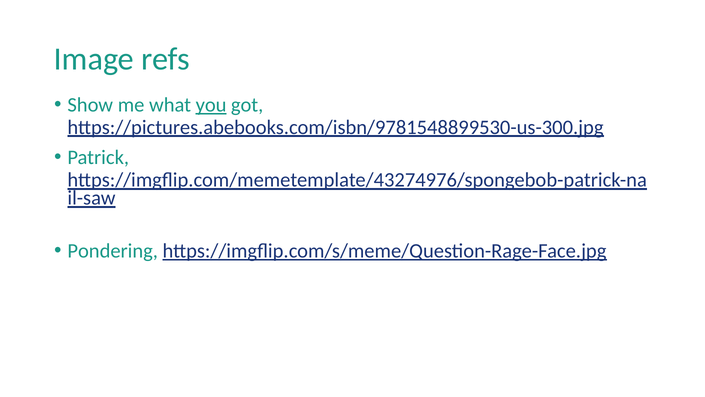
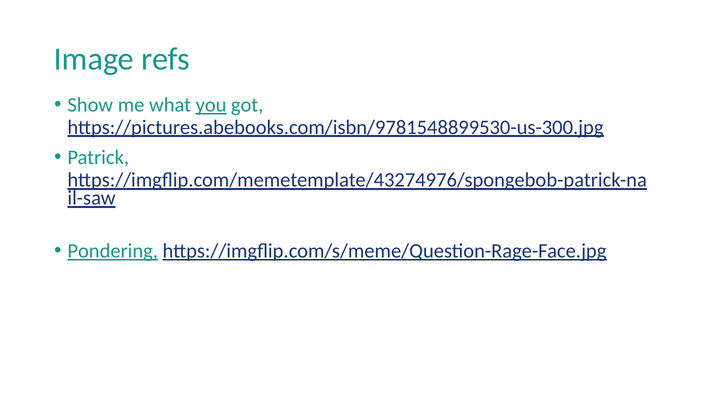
Pondering underline: none -> present (113, 251)
